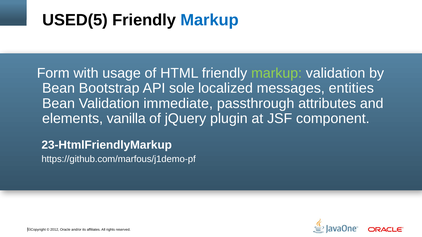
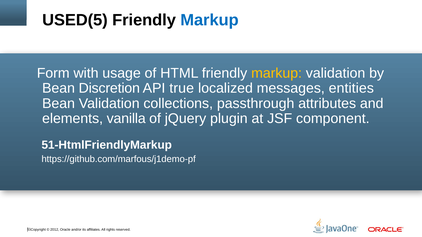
markup colour: light green -> yellow (277, 73)
Bootstrap: Bootstrap -> Discretion (109, 88)
sole: sole -> true (182, 88)
immediate: immediate -> collections (178, 104)
23-HtmlFriendlyMarkup: 23-HtmlFriendlyMarkup -> 51-HtmlFriendlyMarkup (107, 145)
